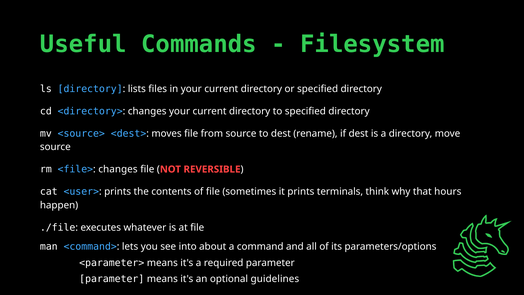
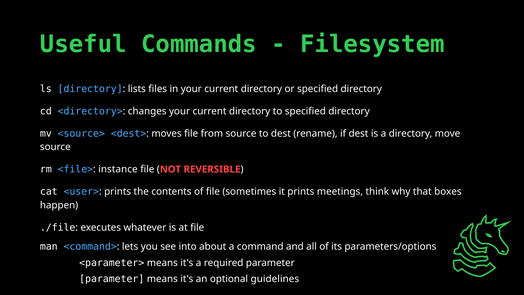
changes: changes -> instance (118, 169)
terminals: terminals -> meetings (340, 191)
hours: hours -> boxes (448, 191)
